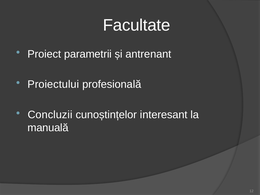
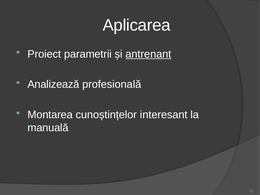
Facultate: Facultate -> Aplicarea (137, 25)
antrenant underline: none -> present (148, 54)
Proiectului: Proiectului -> Analizează (53, 84)
Concluzii: Concluzii -> Montarea (50, 115)
